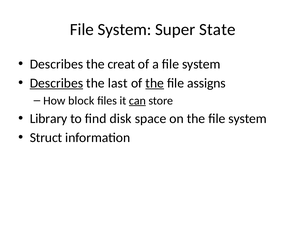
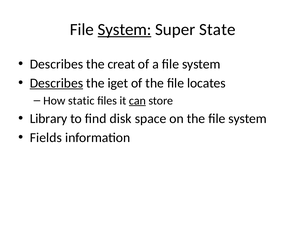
System underline: none -> present (125, 29)
last: last -> iget (118, 83)
the underline: present -> none (155, 83)
assigns: assigns -> locates (206, 83)
block: block -> static (81, 101)
Struct: Struct -> Fields (46, 138)
